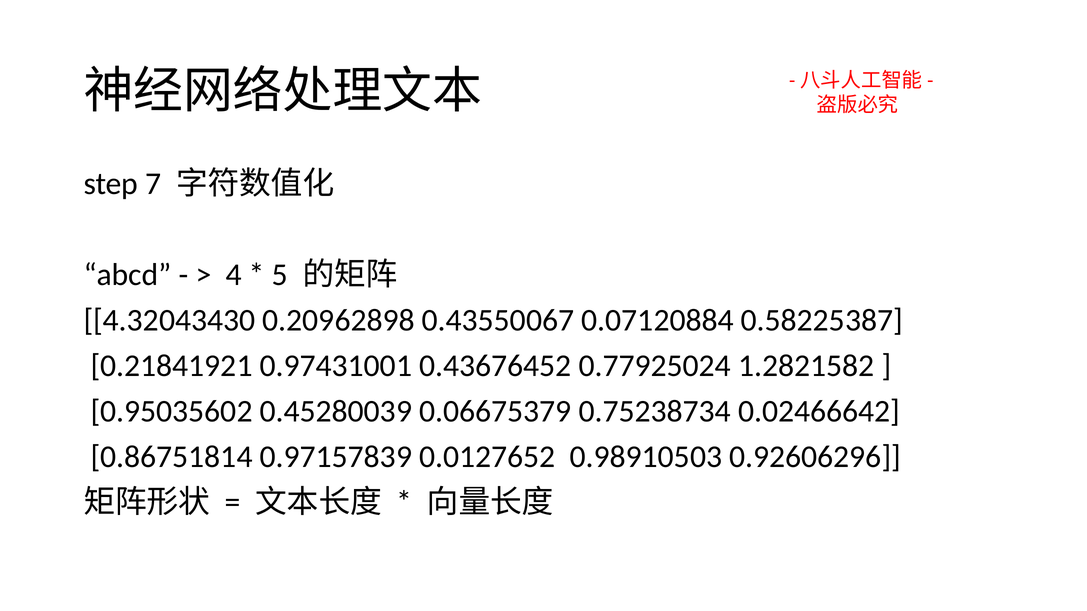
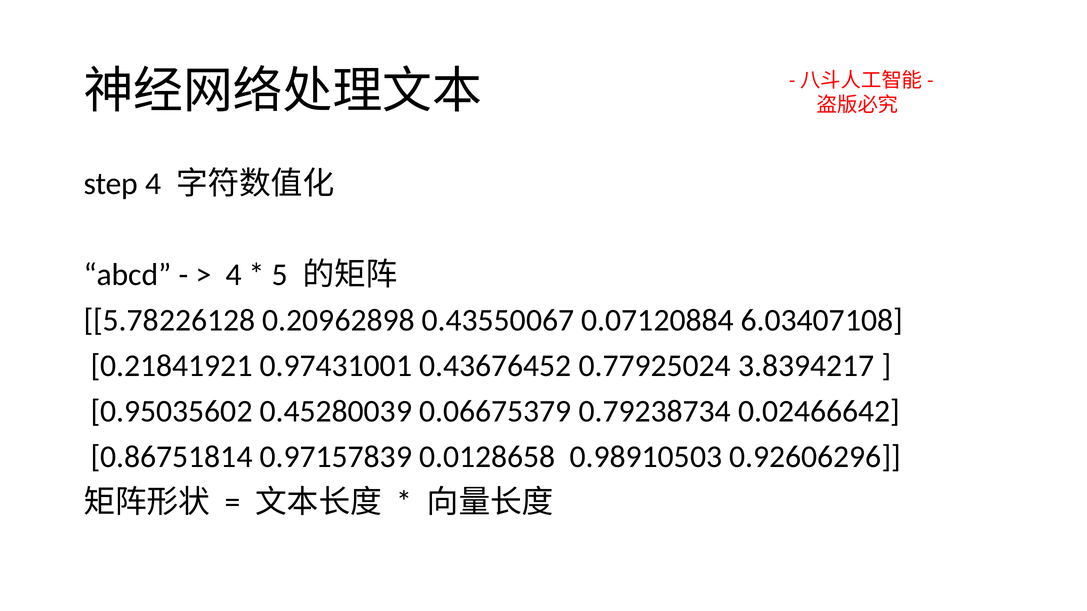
step 7: 7 -> 4 (153, 184)
4.32043430: 4.32043430 -> 5.78226128 (169, 321)
0.58225387: 0.58225387 -> 6.03407108 (822, 321)
1.2821582: 1.2821582 -> 3.8394217 (806, 366)
0.75238734: 0.75238734 -> 0.79238734 (655, 412)
0.0127652: 0.0127652 -> 0.0128658 (487, 457)
